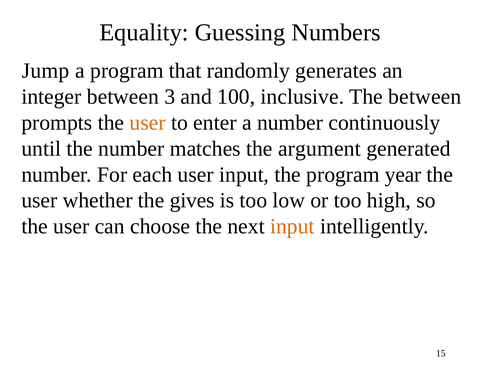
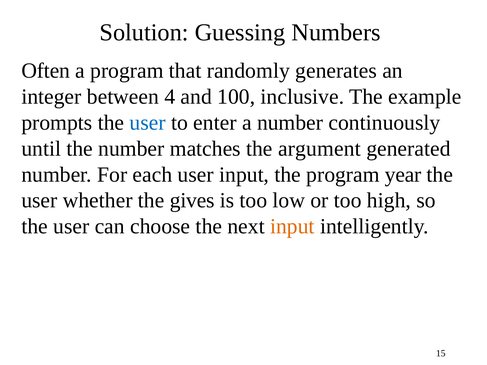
Equality: Equality -> Solution (144, 32)
Jump: Jump -> Often (46, 71)
3: 3 -> 4 (170, 97)
The between: between -> example (425, 97)
user colour: orange -> blue (148, 123)
